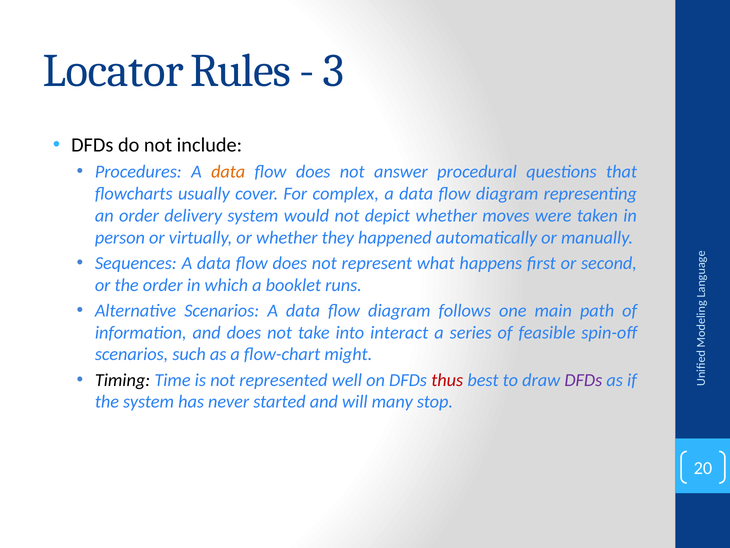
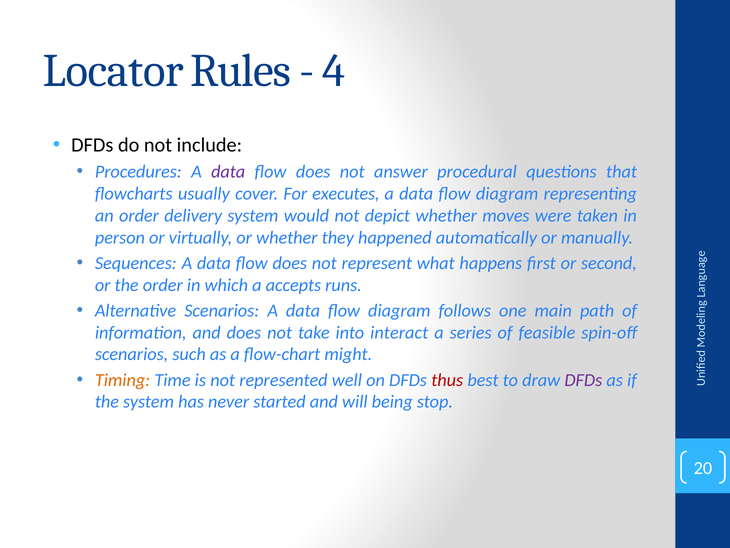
3: 3 -> 4 (334, 71)
data colour: orange -> purple (228, 172)
complex: complex -> executes (346, 194)
booklet: booklet -> accepts (293, 285)
Timing colour: black -> orange (123, 380)
many: many -> being (392, 402)
